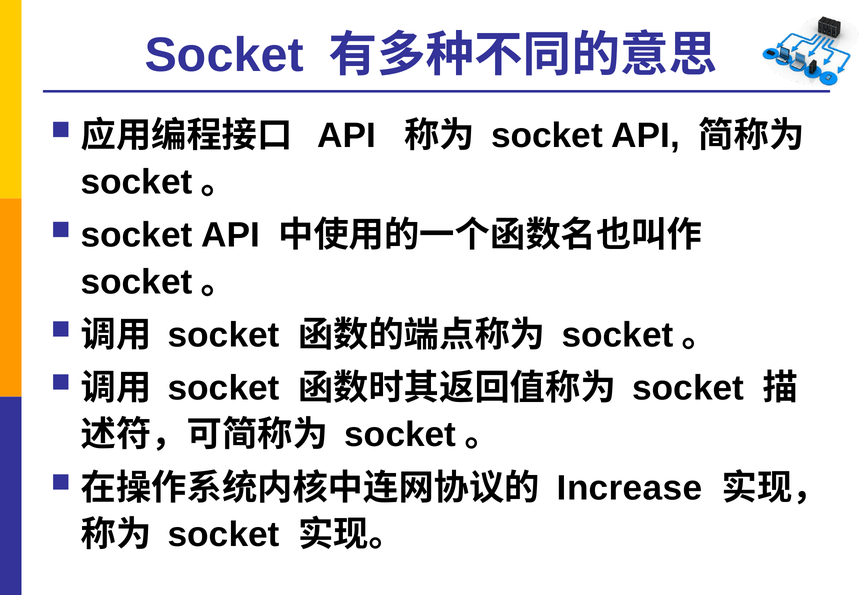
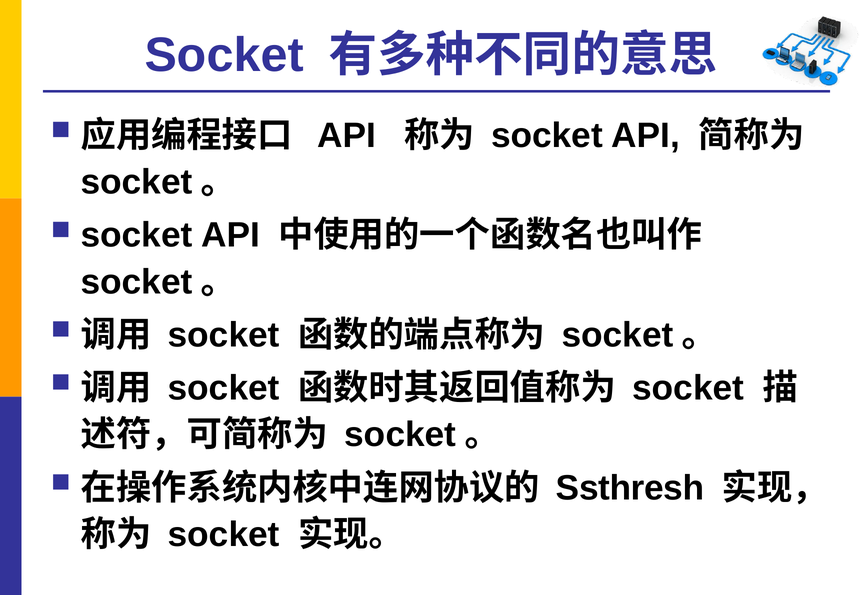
Increase: Increase -> Ssthresh (630, 488)
